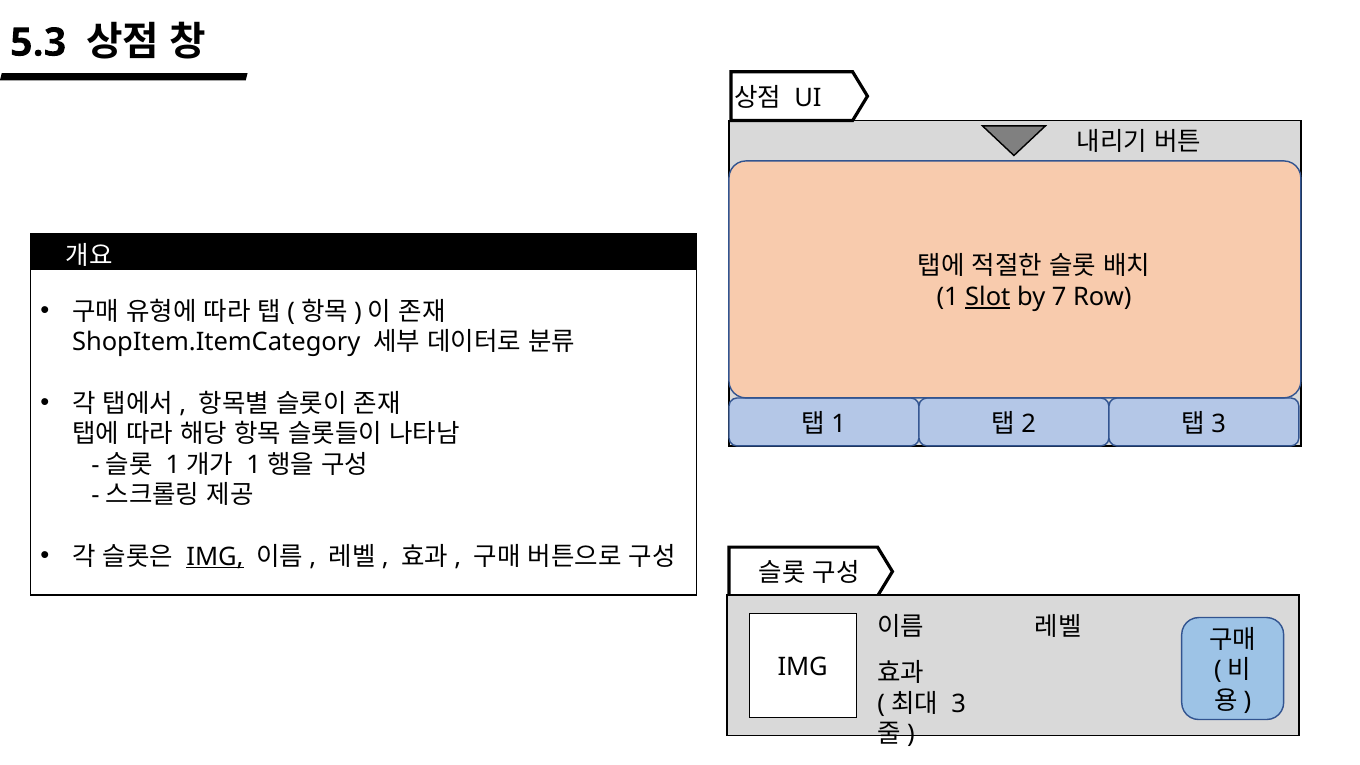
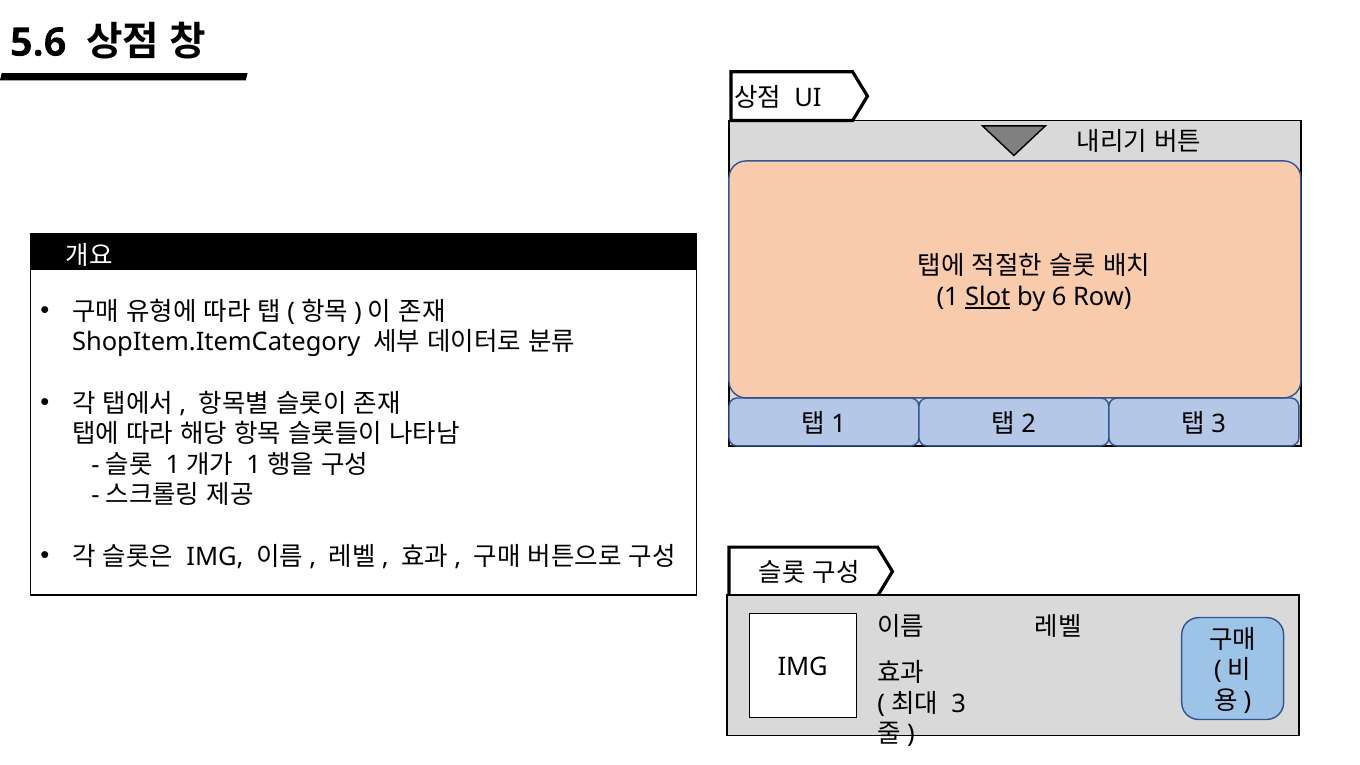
5.3: 5.3 -> 5.6 (38, 43)
7: 7 -> 6 (1059, 297)
IMG underline: present -> none (215, 557)
